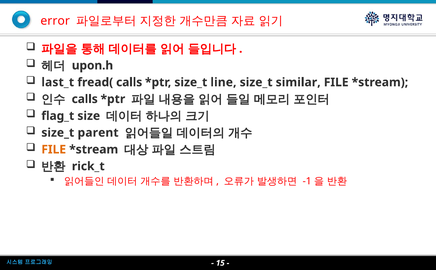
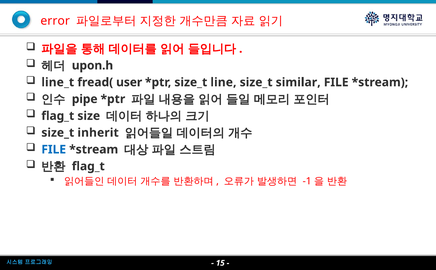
last_t: last_t -> line_t (58, 82)
fread( calls: calls -> user (129, 82)
calls: calls -> pipe (85, 99)
parent: parent -> inherit (98, 133)
FILE colour: orange -> blue (54, 150)
rick_t: rick_t -> flag_t (88, 167)
